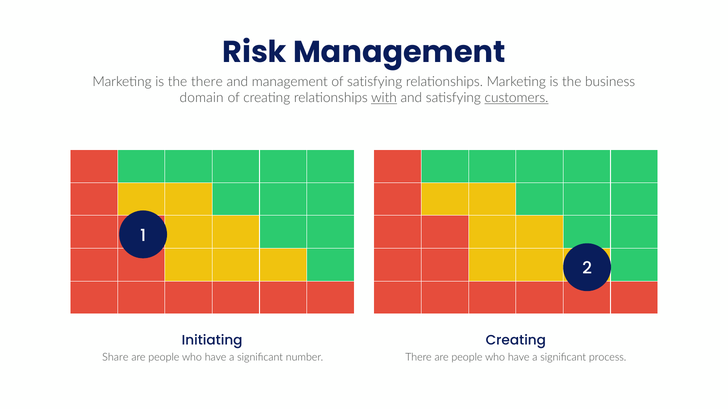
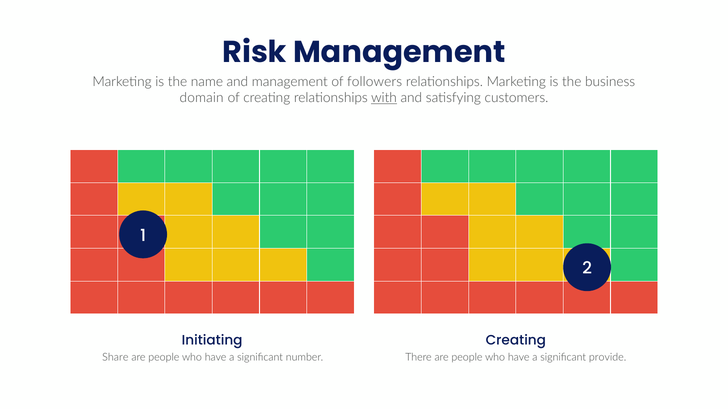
the there: there -> name (207, 82)
of satisfying: satisfying -> followers (375, 82)
customers underline: present -> none (517, 98)
process: process -> provide (608, 358)
